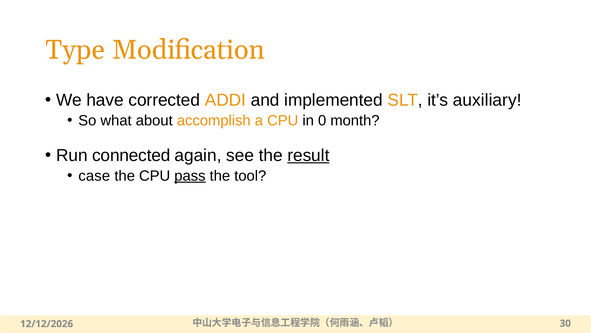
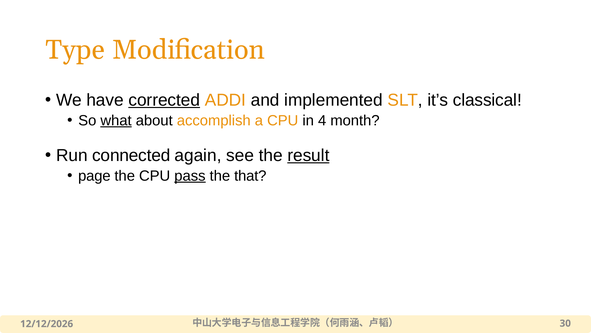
corrected underline: none -> present (164, 100)
auxiliary: auxiliary -> classical (487, 100)
what underline: none -> present (116, 120)
0: 0 -> 4 (322, 120)
case: case -> page (94, 176)
tool: tool -> that (250, 176)
